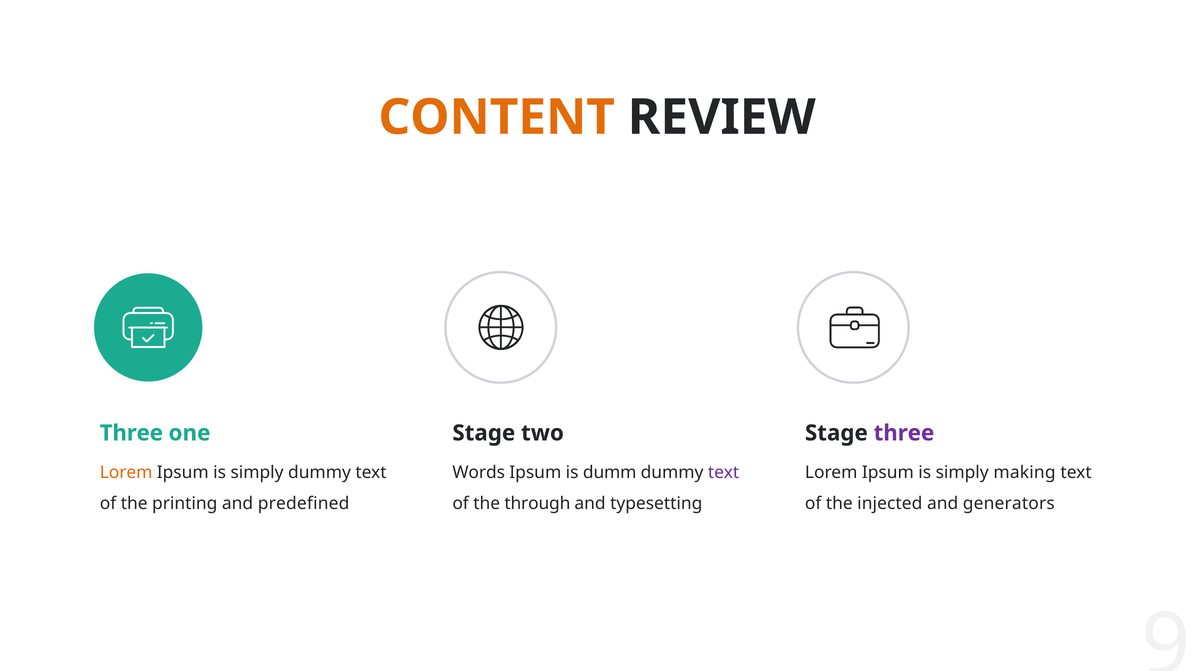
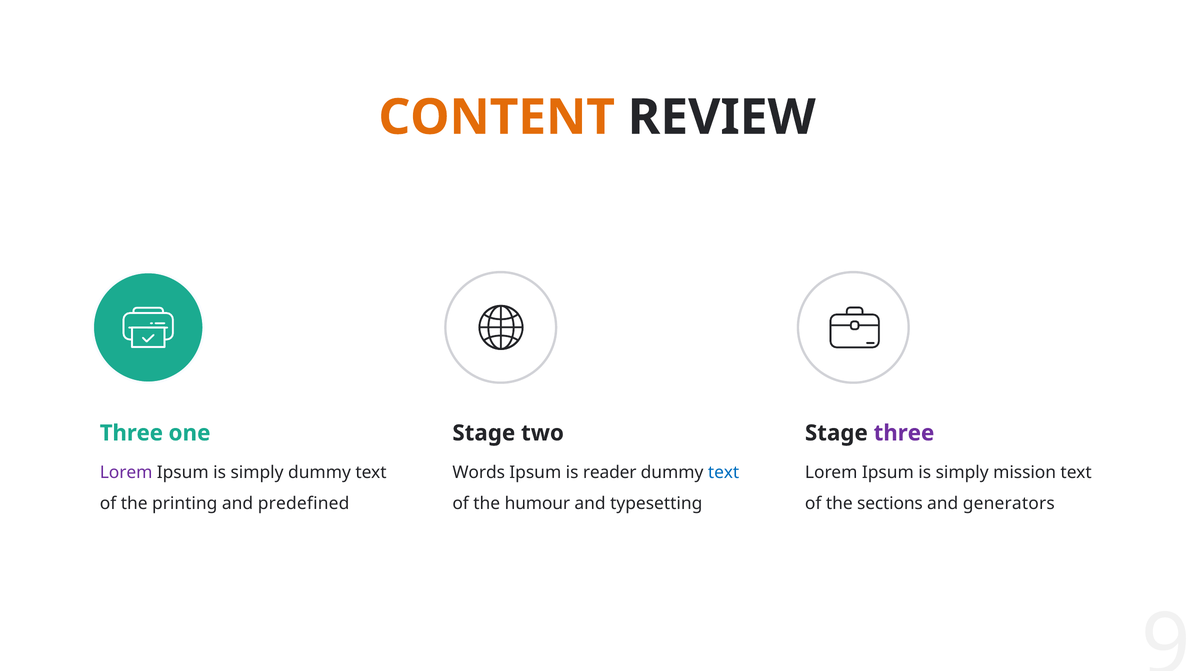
Lorem colour: orange -> purple (126, 473)
dumm: dumm -> reader (610, 473)
text colour: purple -> blue (724, 473)
making: making -> mission (1025, 473)
through: through -> humour (537, 504)
injected: injected -> sections (890, 504)
